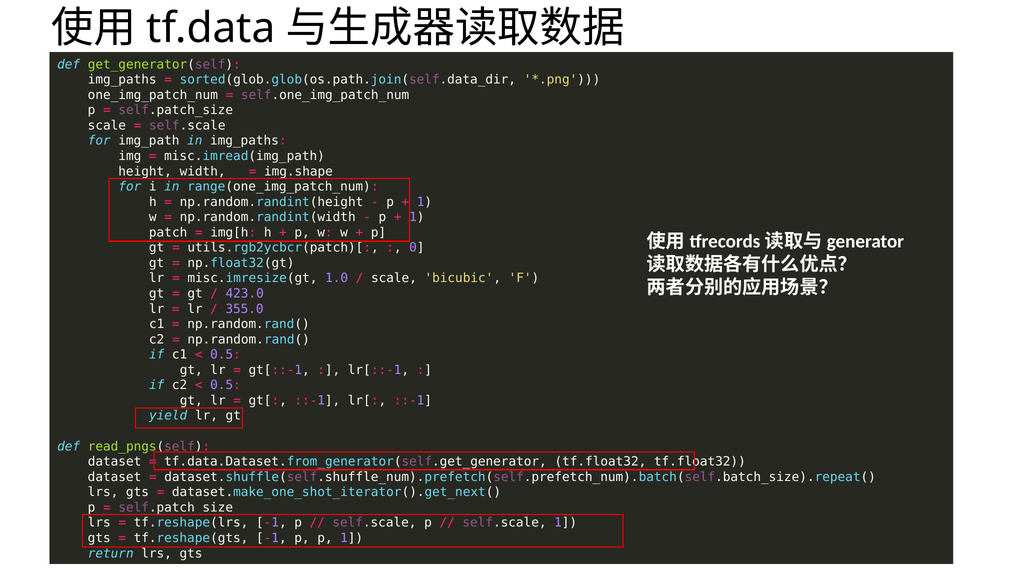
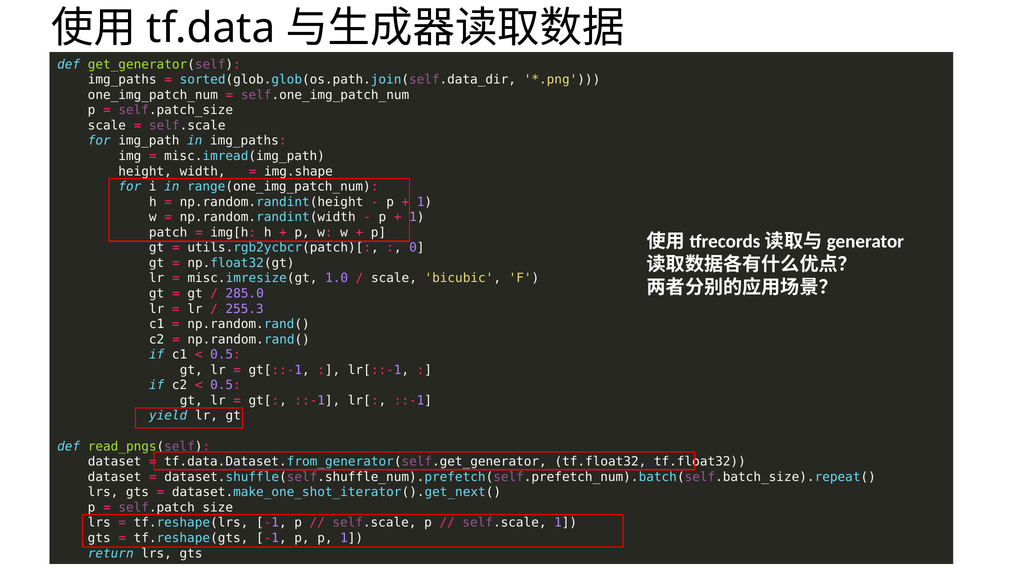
423.0: 423.0 -> 285.0 (245, 293)
355.0: 355.0 -> 255.3 (245, 309)
